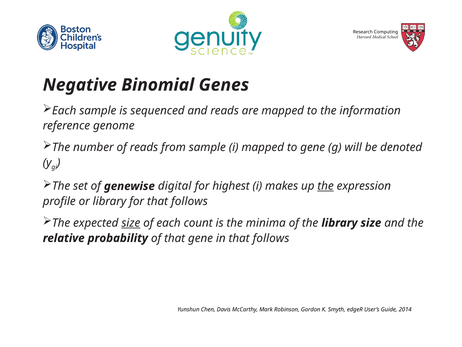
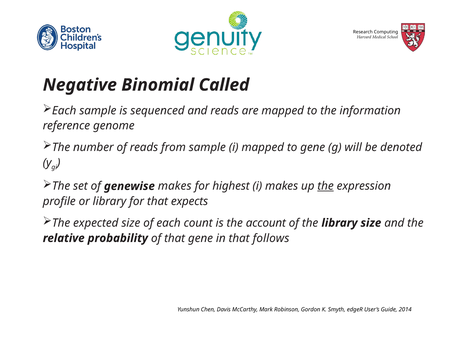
Genes: Genes -> Called (224, 85)
genewise digital: digital -> makes (175, 186)
for that follows: follows -> expects (190, 201)
size underline: present -> none (131, 223)
minima: minima -> account (266, 223)
